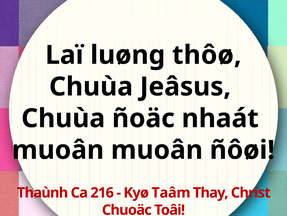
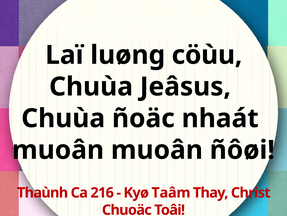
thôø: thôø -> cöùu (207, 55)
